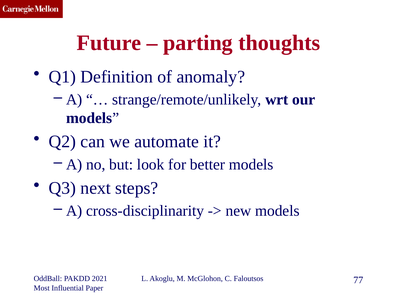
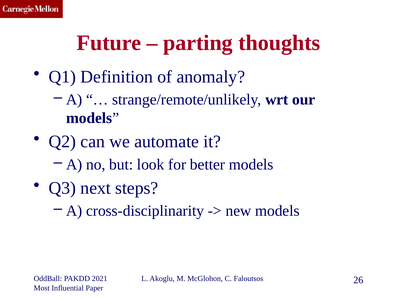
77: 77 -> 26 (358, 280)
